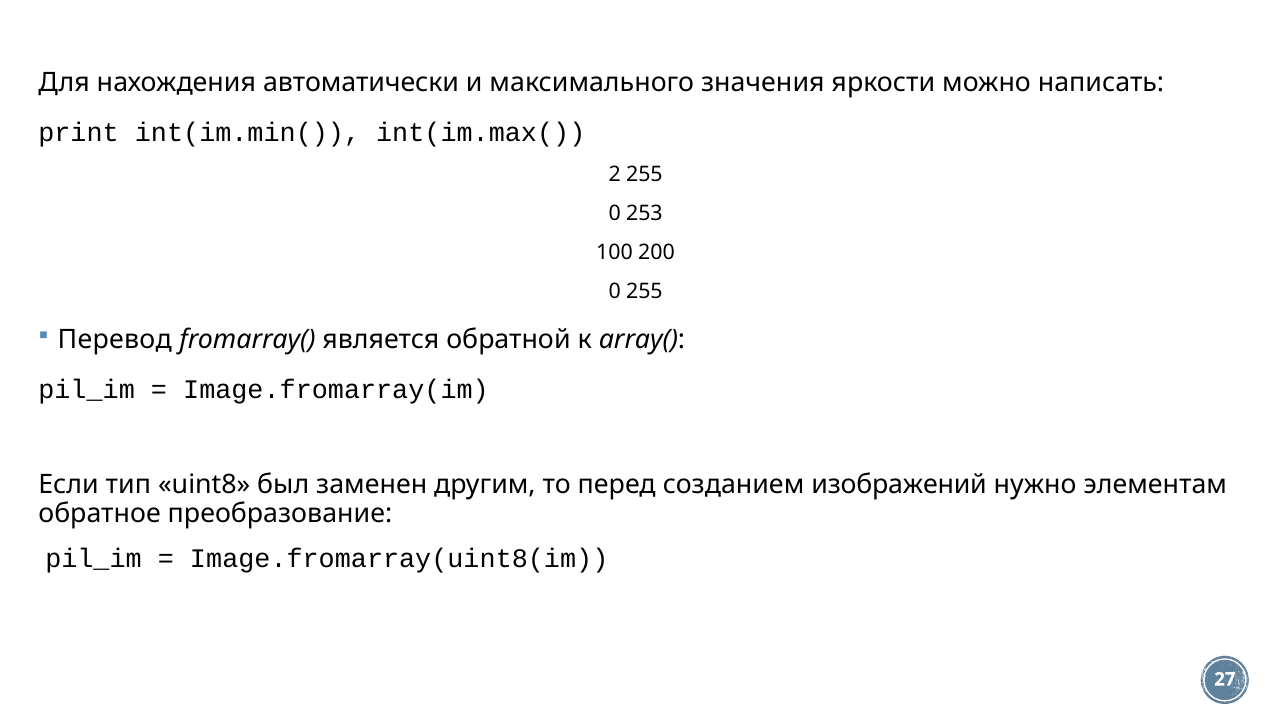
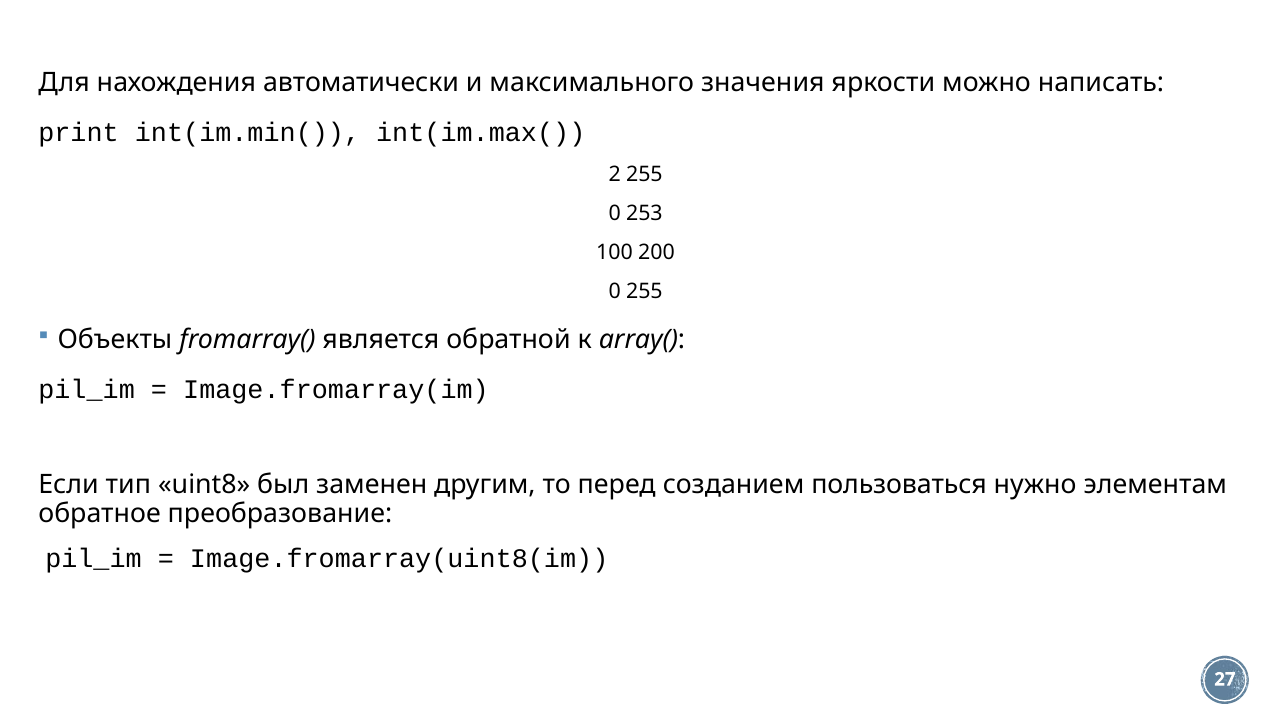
Перевод: Перевод -> Объекты (115, 340)
изображений: изображений -> пользоваться (899, 485)
